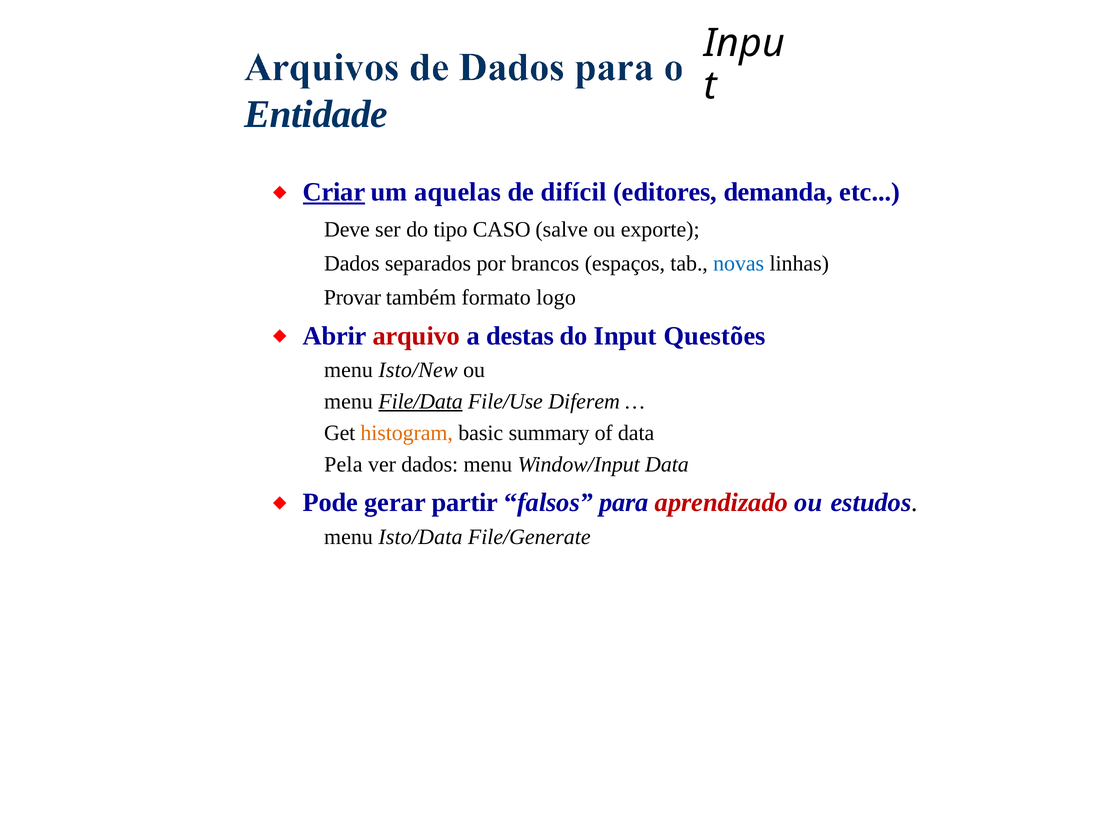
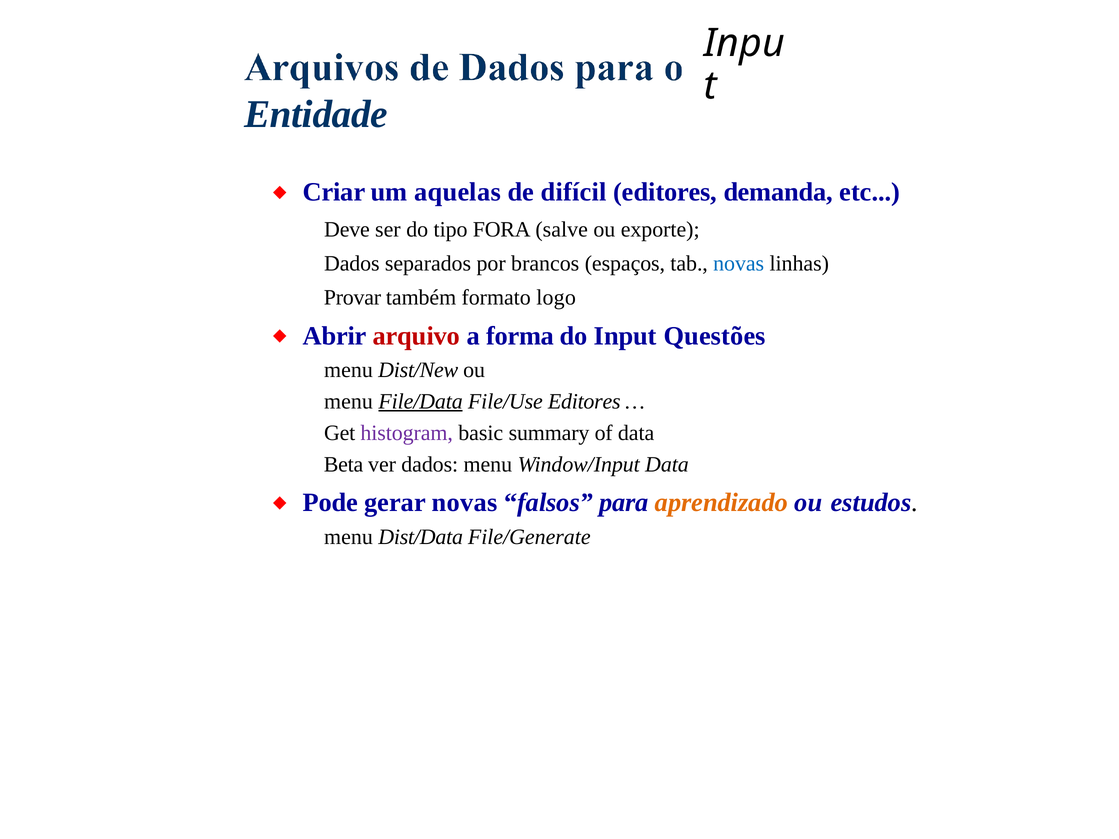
Criar underline: present -> none (334, 192)
CASO: CASO -> FORA (502, 229)
destas: destas -> forma (520, 336)
Isto/New: Isto/New -> Dist/New (418, 370)
File/Use Diferem: Diferem -> Editores (584, 402)
histogram colour: orange -> purple (407, 433)
Pela: Pela -> Beta (344, 465)
gerar partir: partir -> novas (465, 503)
aprendizado colour: red -> orange (721, 503)
Isto/Data: Isto/Data -> Dist/Data (421, 537)
